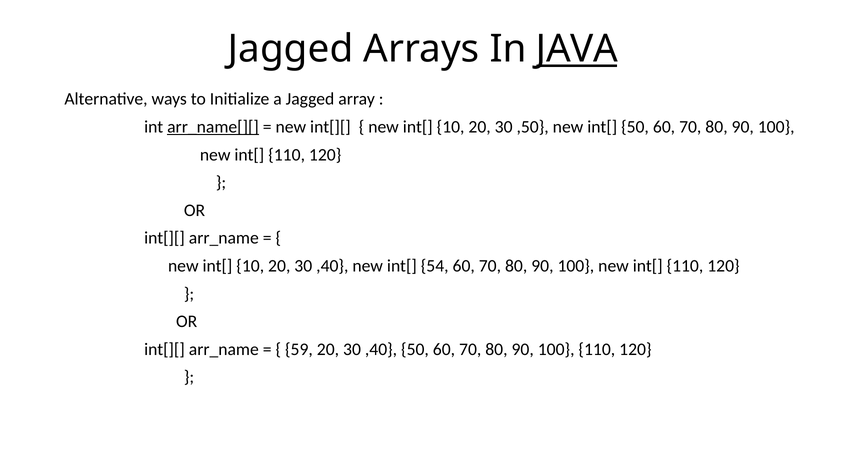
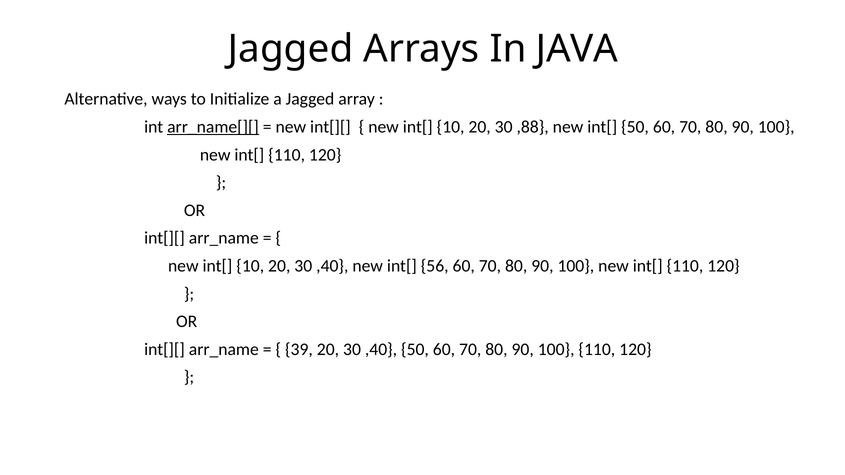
JAVA underline: present -> none (577, 49)
,50: ,50 -> ,88 (533, 127)
54: 54 -> 56 (435, 266)
59: 59 -> 39 (299, 350)
